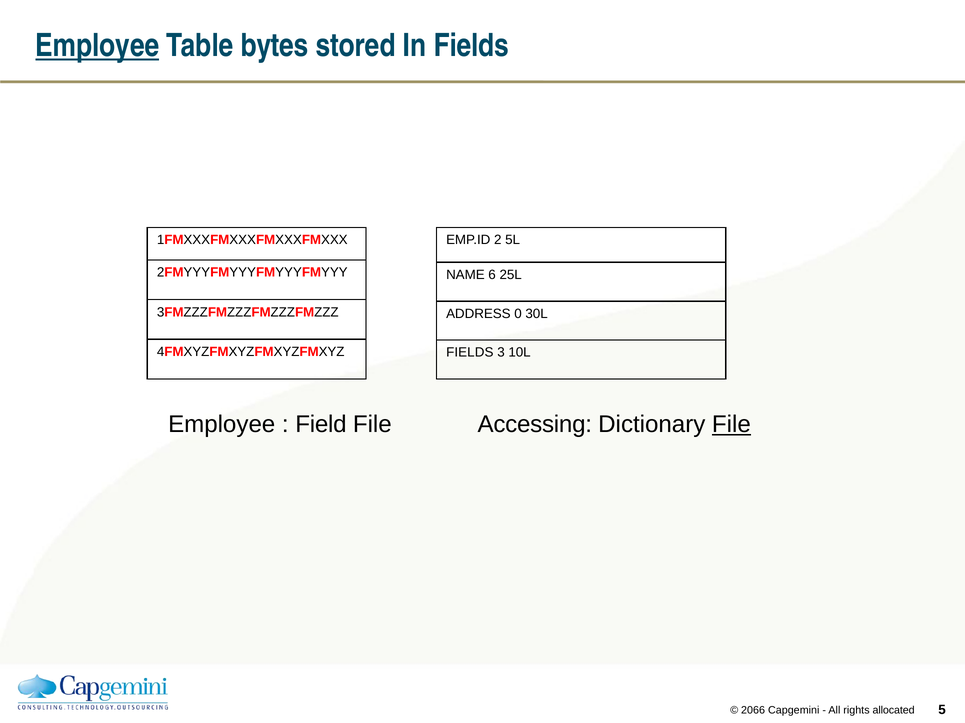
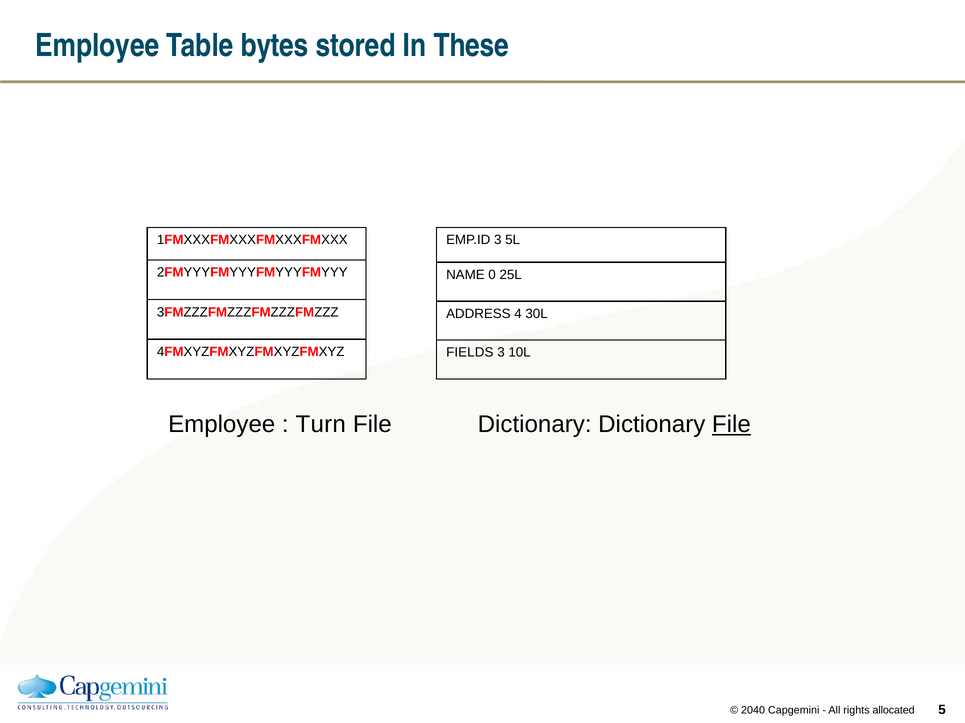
Employee underline: present -> none (97, 46)
In Fields: Fields -> These (471, 46)
EMP.ID 2: 2 -> 3 (498, 240)
6: 6 -> 0 (492, 275)
0: 0 -> 4 (518, 314)
Field: Field -> Turn (321, 425)
File Accessing: Accessing -> Dictionary (535, 425)
2066: 2066 -> 2040 (753, 711)
